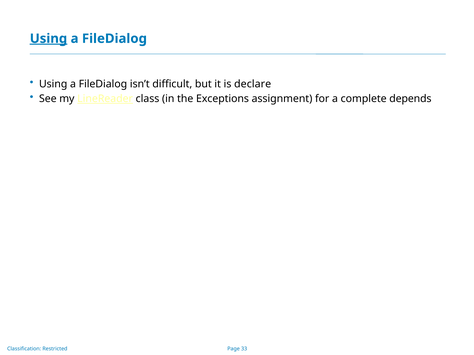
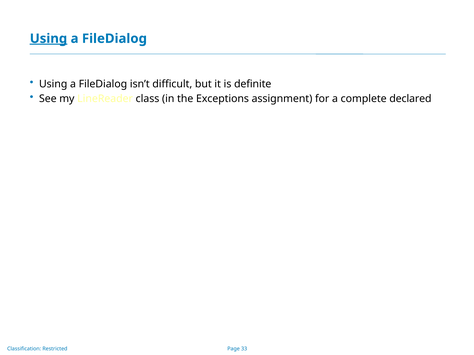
declare: declare -> definite (253, 84)
LineReader underline: present -> none (105, 99)
depends: depends -> declared (410, 99)
